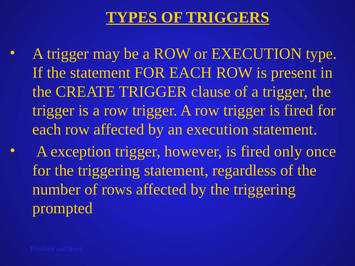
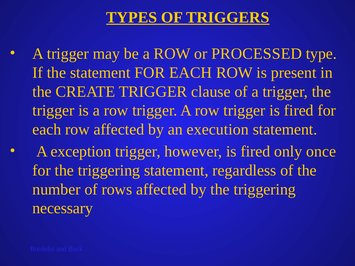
or EXECUTION: EXECUTION -> PROCESSED (257, 54)
prompted: prompted -> necessary (63, 208)
